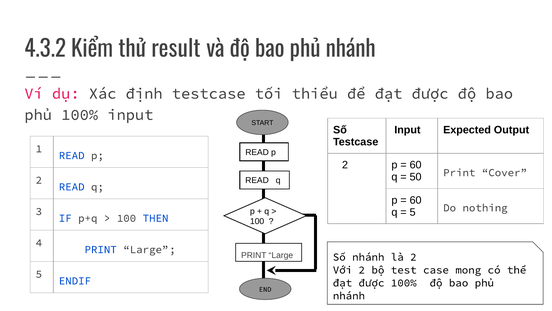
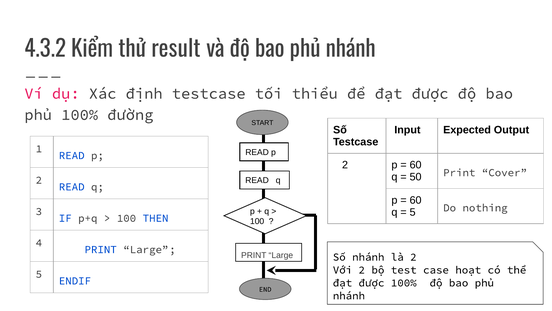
100% input: input -> đường (130, 115)
mong: mong -> hoạt (468, 270)
